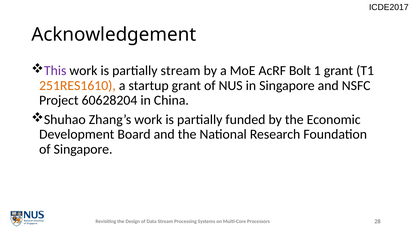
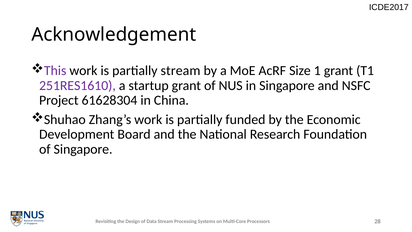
Bolt: Bolt -> Size (300, 71)
251RES1610 colour: orange -> purple (77, 85)
60628204: 60628204 -> 61628304 (109, 100)
